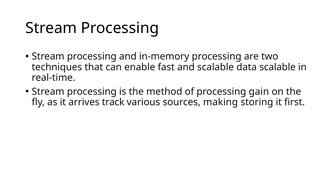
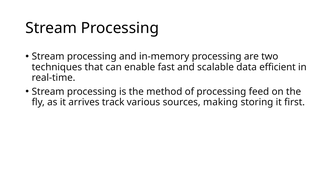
data scalable: scalable -> efficient (278, 67)
gain: gain -> feed (259, 92)
